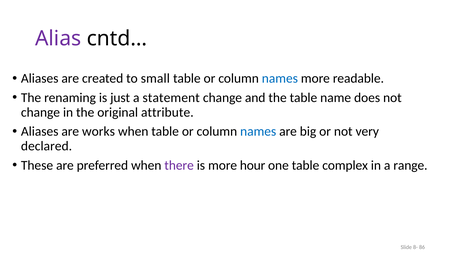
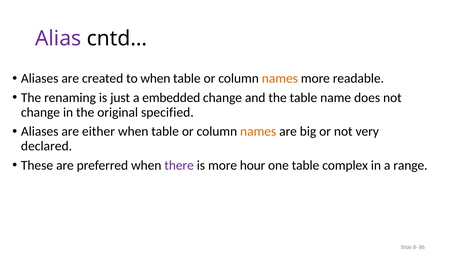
to small: small -> when (155, 78)
names colour: blue -> orange (280, 78)
statement: statement -> embedded (171, 98)
attribute: attribute -> specified (167, 112)
works: works -> either (99, 131)
names colour: blue -> orange (258, 131)
